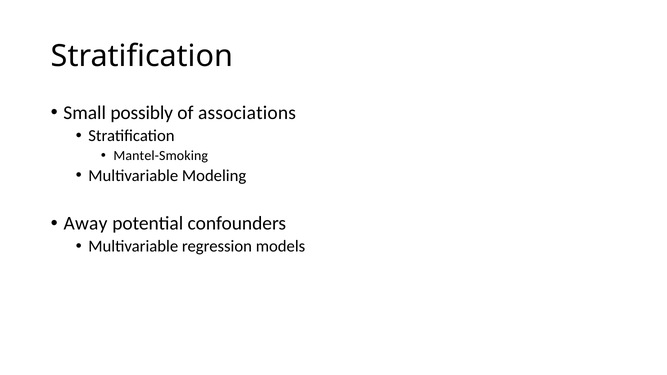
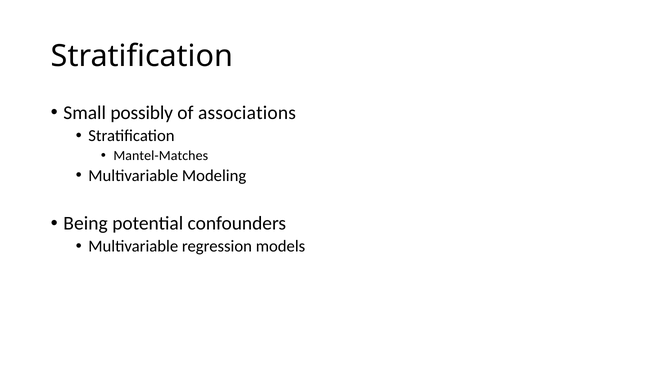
Mantel-Smoking: Mantel-Smoking -> Mantel-Matches (161, 156)
Away: Away -> Being (86, 224)
